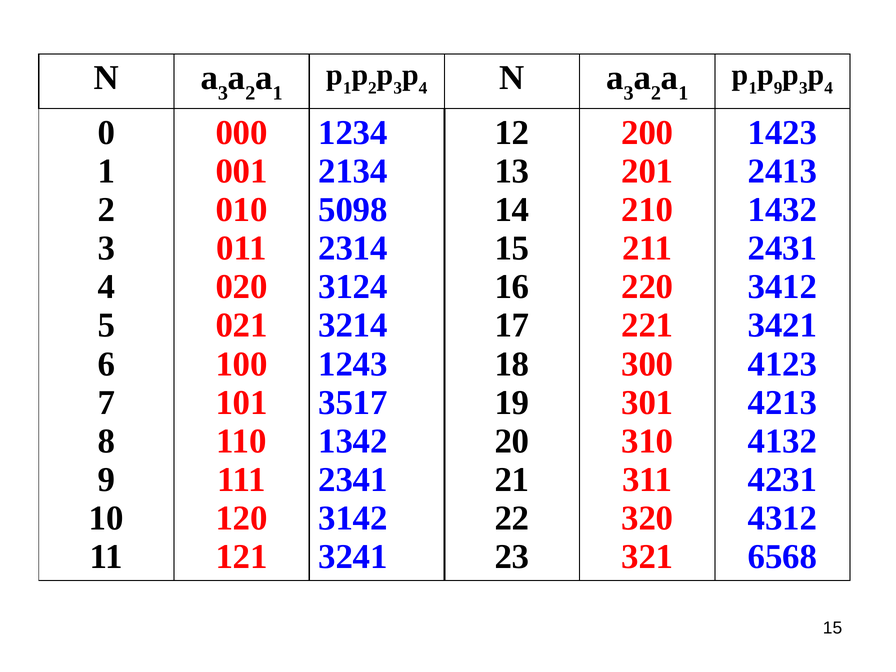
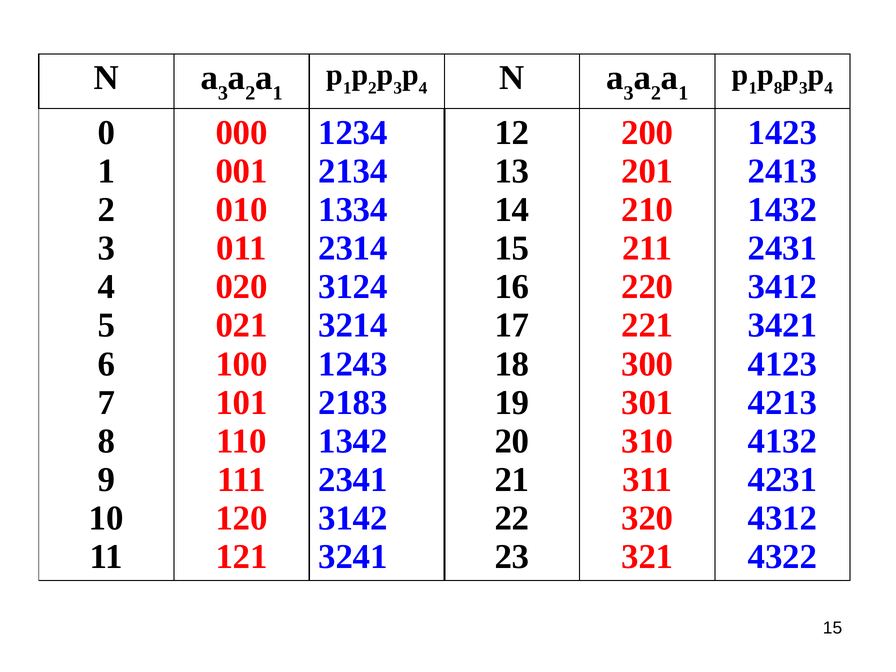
9: 9 -> 8 (778, 88)
5098: 5098 -> 1334 (353, 210)
3517: 3517 -> 2183 (353, 403)
6568: 6568 -> 4322 (782, 557)
